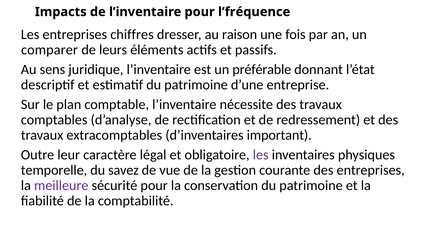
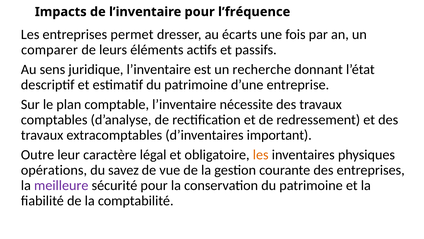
chiffres: chiffres -> permet (132, 34)
raison: raison -> écarts (240, 34)
préférable: préférable -> recherche (262, 69)
les colour: purple -> orange (261, 155)
temporelle: temporelle -> opérations (54, 170)
